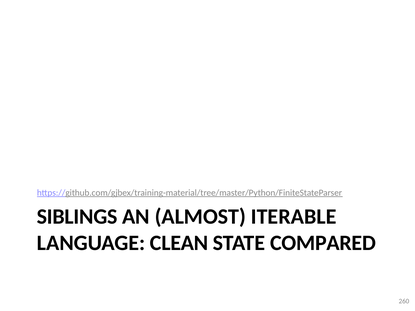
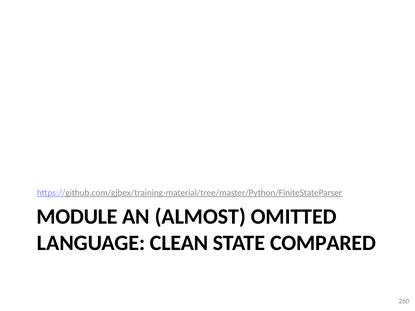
SIBLINGS: SIBLINGS -> MODULE (77, 217)
ITERABLE: ITERABLE -> OMITTED (294, 217)
